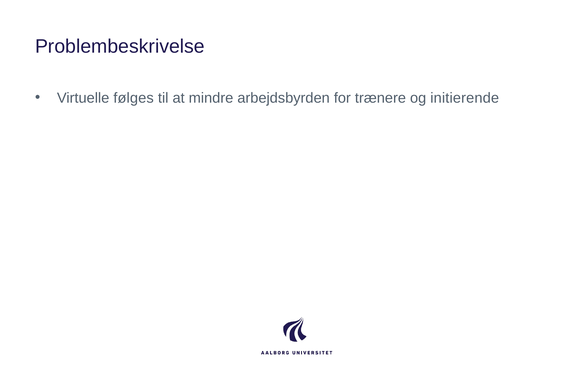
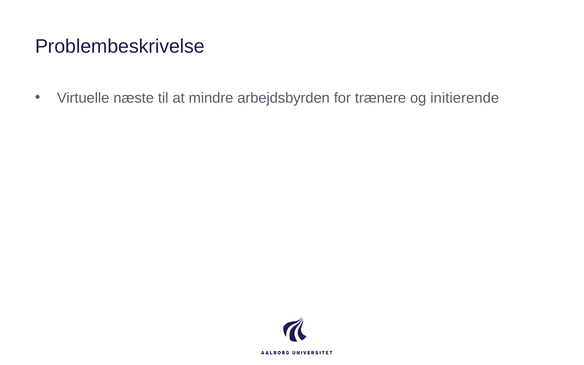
følges: følges -> næste (134, 98)
